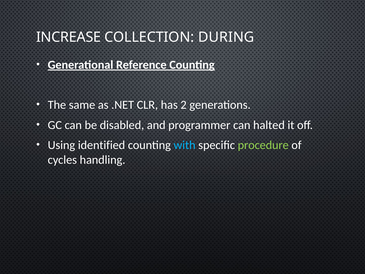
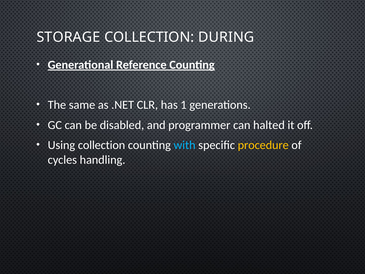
INCREASE: INCREASE -> STORAGE (68, 37)
2: 2 -> 1 (184, 105)
Using identified: identified -> collection (102, 145)
procedure colour: light green -> yellow (263, 145)
